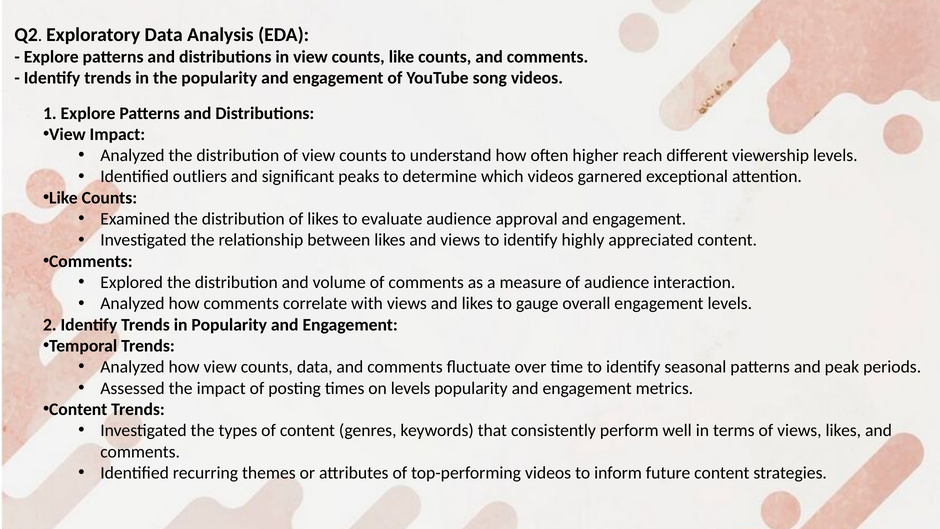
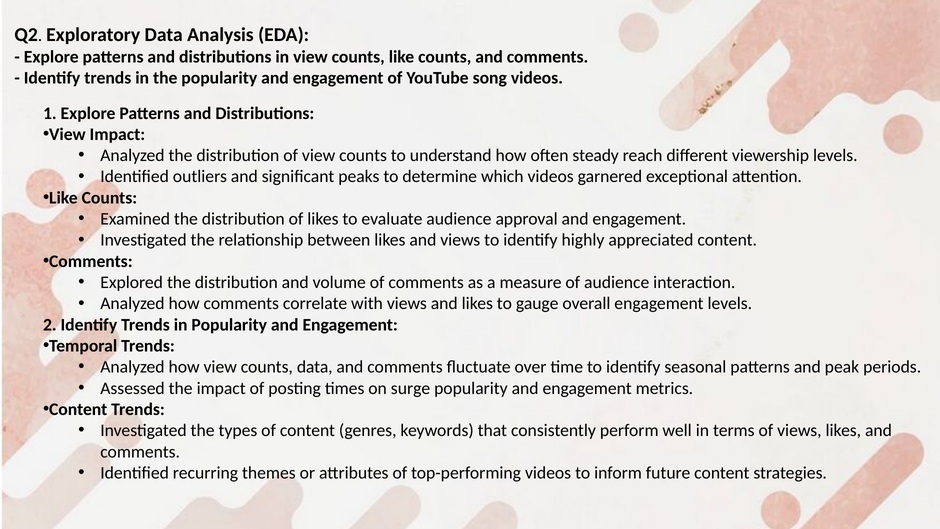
higher: higher -> steady (596, 155)
on levels: levels -> surge (411, 388)
